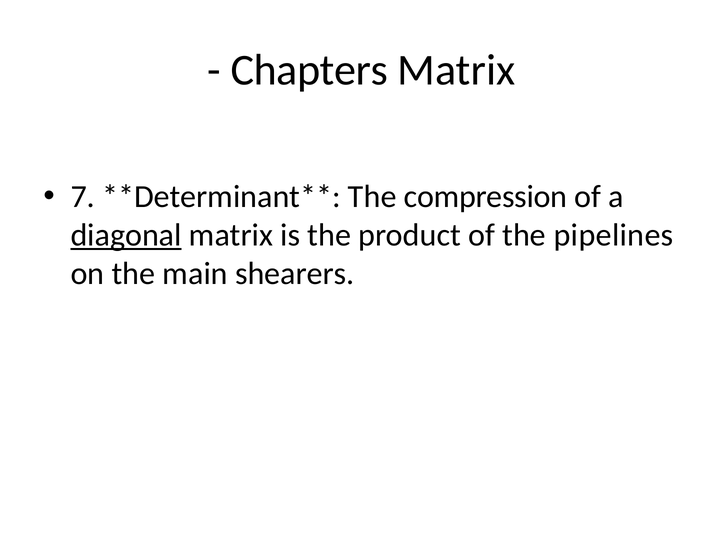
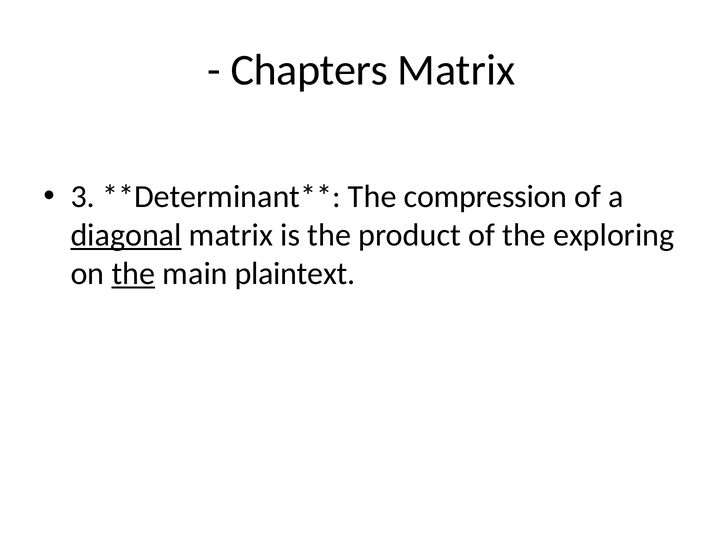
7: 7 -> 3 (83, 197)
pipelines: pipelines -> exploring (614, 235)
the underline: none -> present (133, 274)
shearers: shearers -> plaintext (295, 274)
